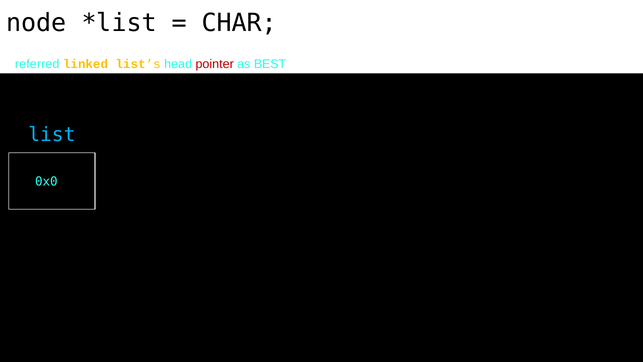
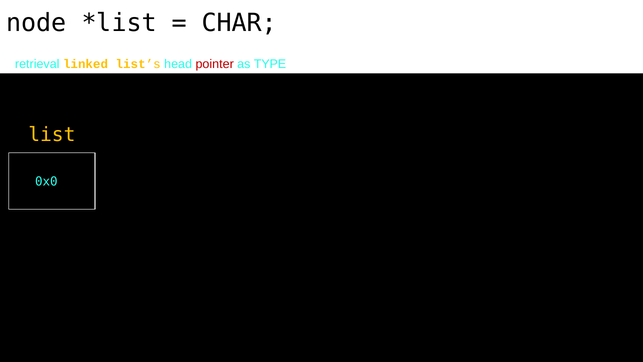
referred: referred -> retrieval (37, 64)
BEST: BEST -> TYPE (270, 64)
list colour: light blue -> yellow (52, 134)
